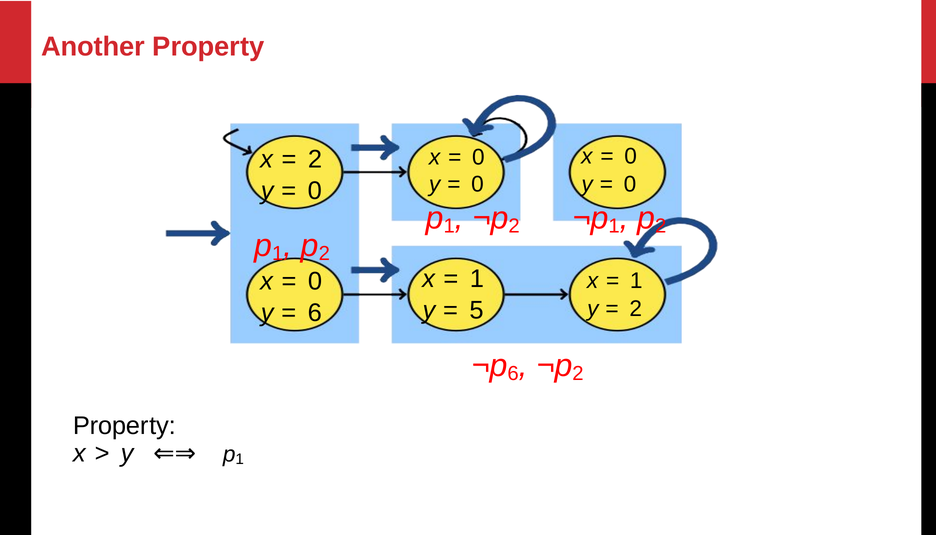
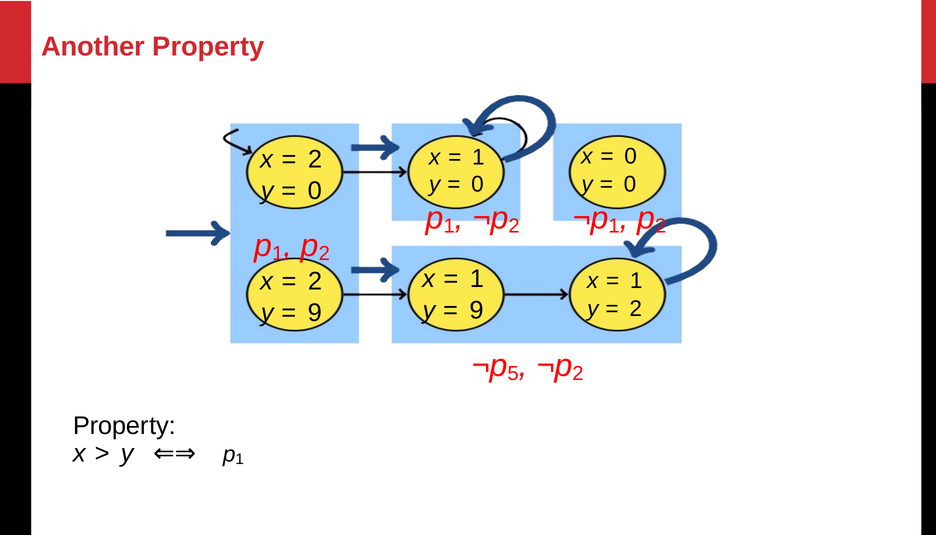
0: 0 -> 1 (478, 157)
0: 0 -> 2 (315, 281)
5: 5 -> 9 (477, 310)
6: 6 -> 9 (315, 313)
6: 6 -> 5 (513, 373)
